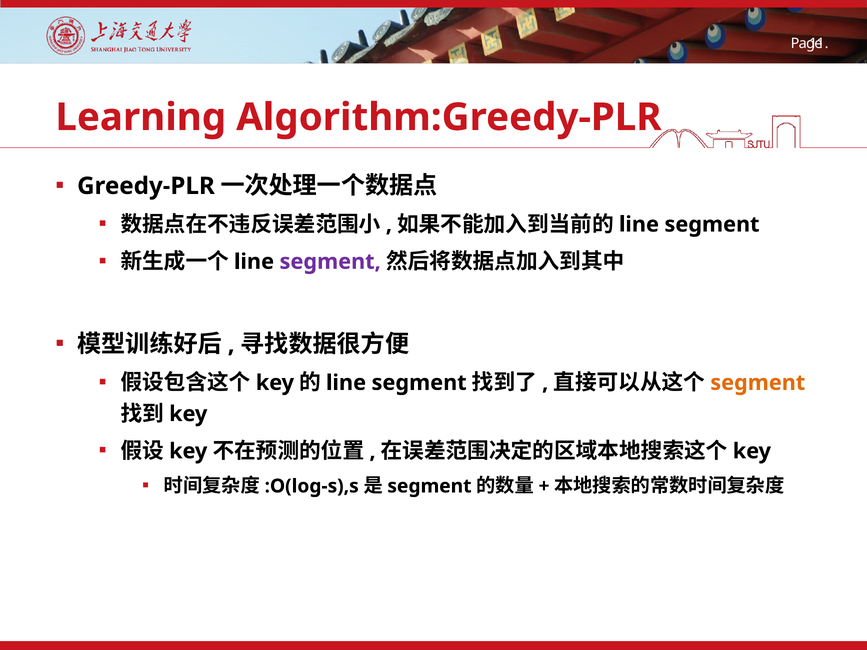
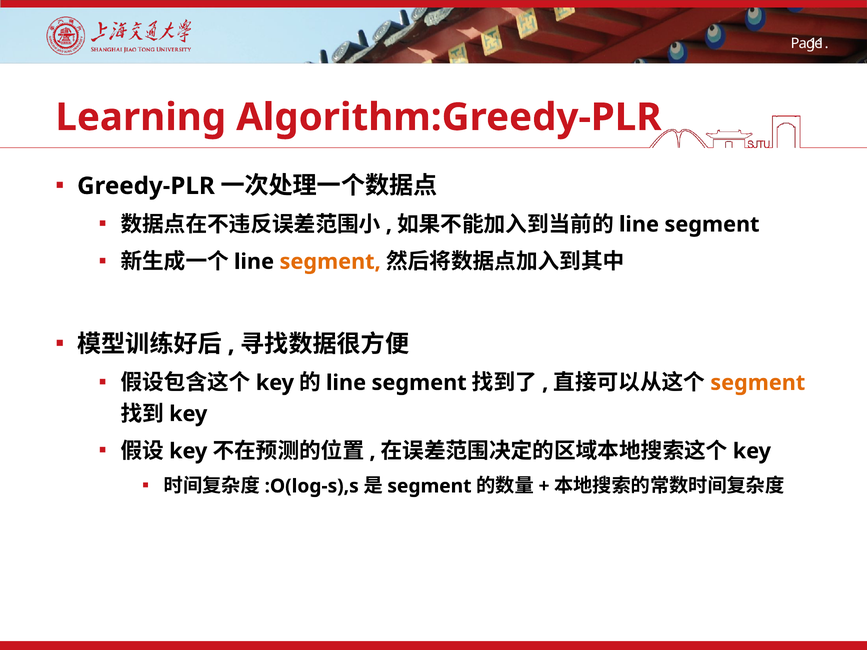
segment colour: purple -> orange (330, 262)
